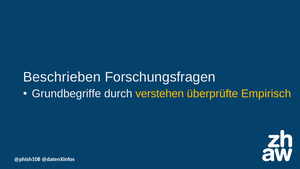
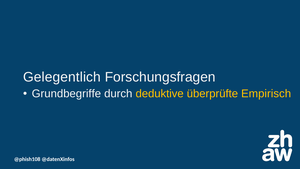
Beschrieben: Beschrieben -> Gelegentlich (62, 77)
verstehen: verstehen -> deduktive (160, 94)
